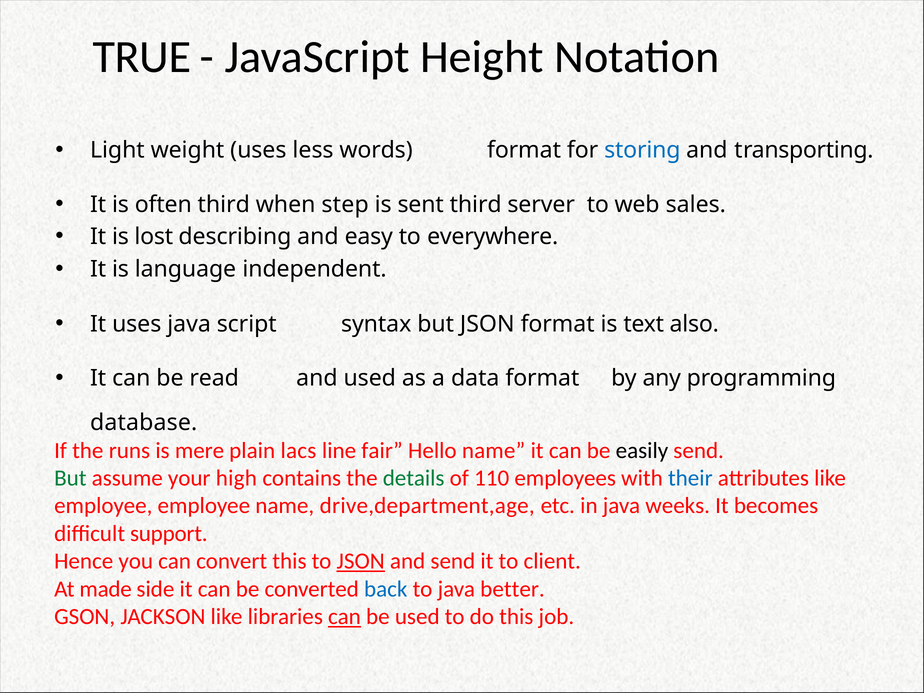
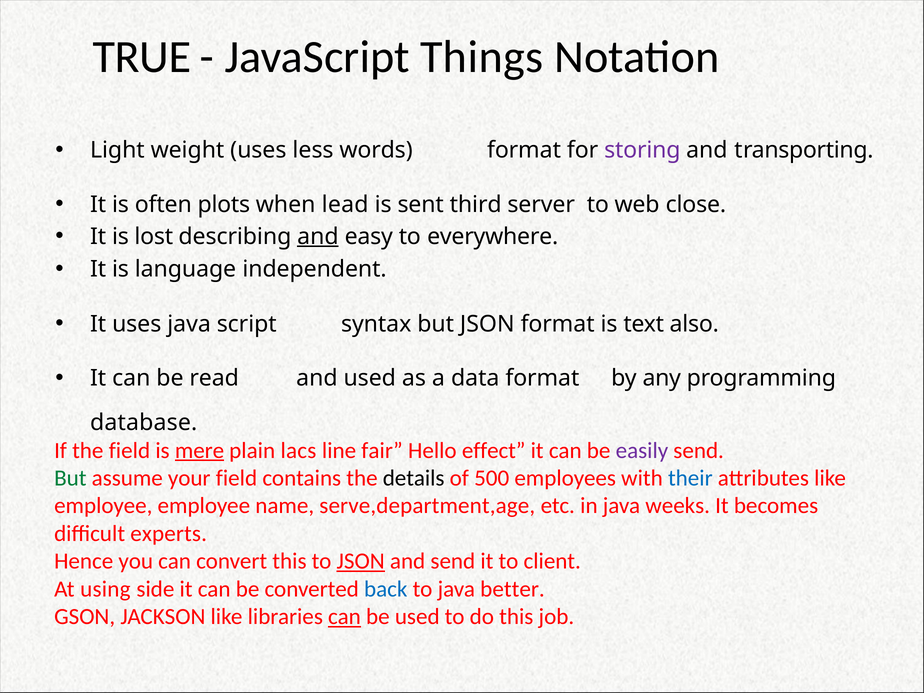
Height: Height -> Things (482, 57)
storing colour: blue -> purple (642, 150)
often third: third -> plots (224, 205)
step: step -> lead (345, 205)
sales: sales -> close (696, 205)
and underline: none -> present (318, 237)
the runs: runs -> field (129, 450)
mere underline: none -> present (200, 450)
Hello name: name -> effect (494, 450)
easily colour: black -> purple (642, 450)
your high: high -> field (237, 478)
details colour: green -> black (414, 478)
110: 110 -> 500 (492, 478)
drive,department,age: drive,department,age -> serve,department,age (427, 506)
support: support -> experts (169, 534)
made: made -> using (105, 589)
